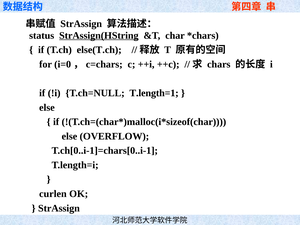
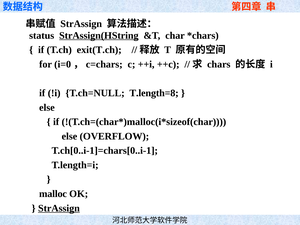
else(T.ch: else(T.ch -> exit(T.ch (99, 50)
T.length=1: T.length=1 -> T.length=8 (154, 93)
curlen: curlen -> malloc (53, 194)
StrAssign underline: none -> present (59, 208)
